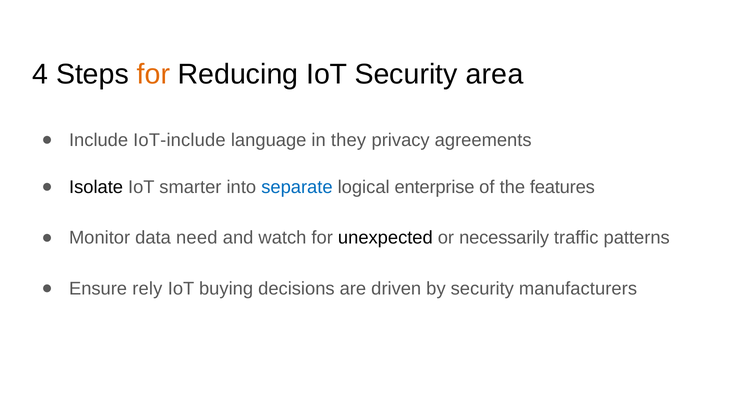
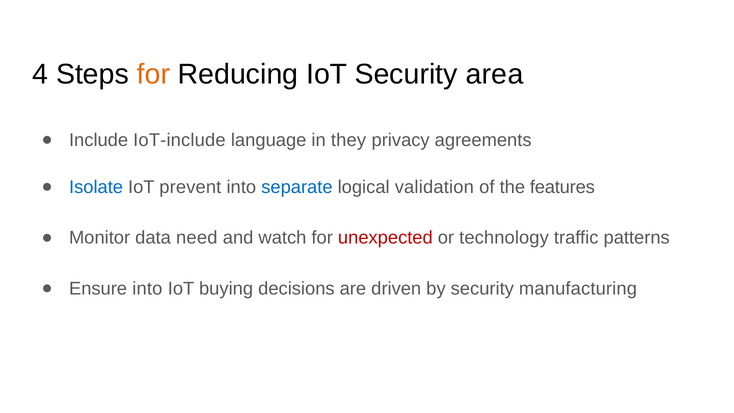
Isolate colour: black -> blue (96, 187)
smarter: smarter -> prevent (190, 187)
enterprise: enterprise -> validation (434, 187)
unexpected colour: black -> red (385, 238)
necessarily: necessarily -> technology (504, 238)
Ensure rely: rely -> into (147, 288)
manufacturers: manufacturers -> manufacturing (578, 288)
